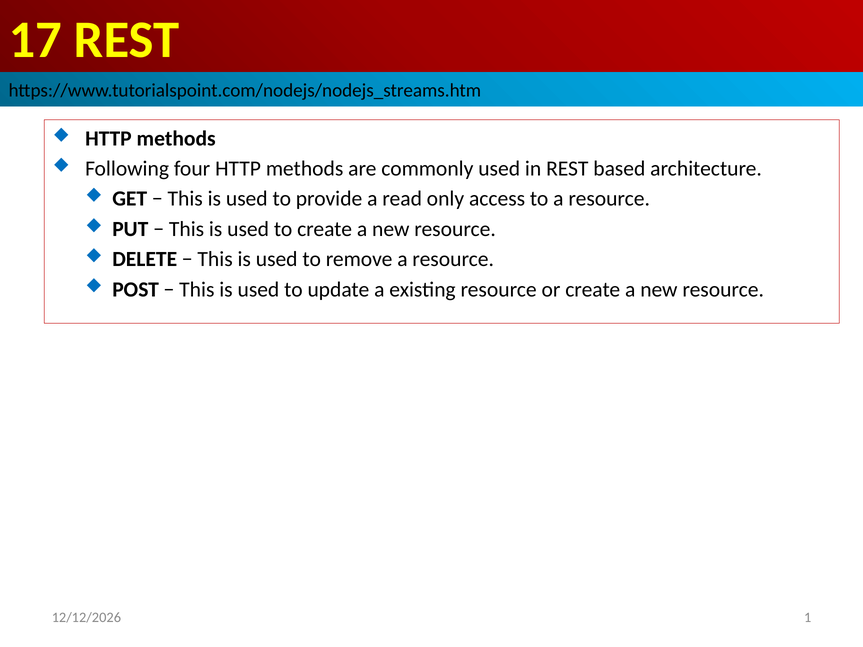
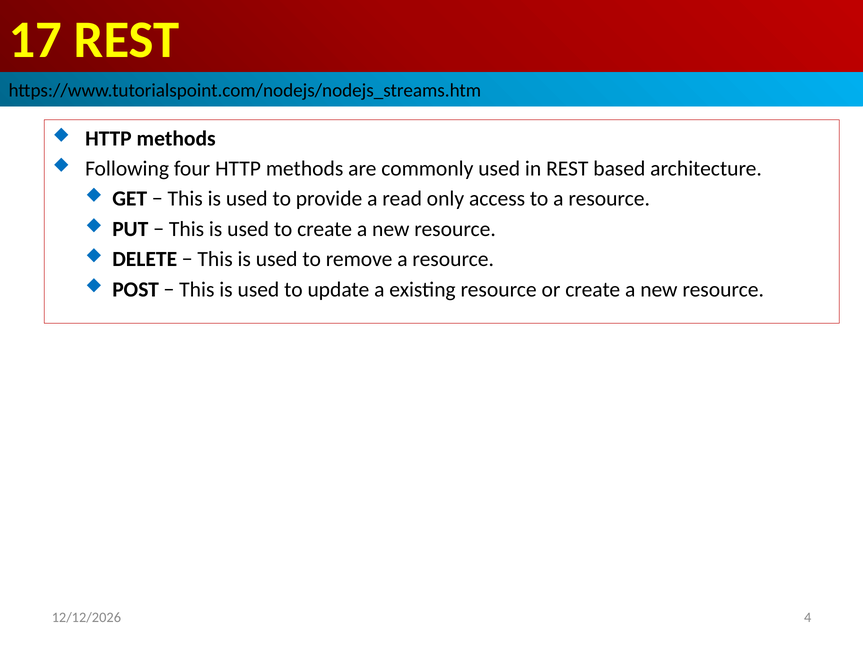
1: 1 -> 4 (808, 618)
